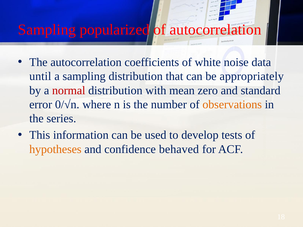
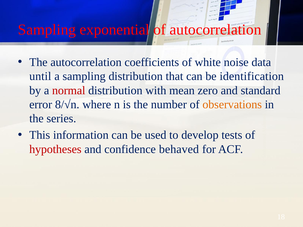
popularized: popularized -> exponential (115, 30)
appropriately: appropriately -> identification (252, 76)
0/√n: 0/√n -> 8/√n (67, 105)
hypotheses colour: orange -> red (55, 149)
